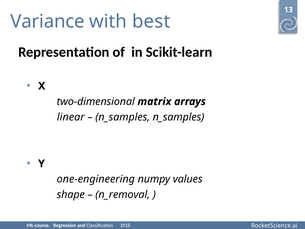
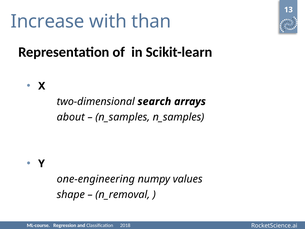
Variance: Variance -> Increase (48, 21)
best: best -> than (151, 21)
matrix: matrix -> search (154, 101)
linear: linear -> about (71, 117)
